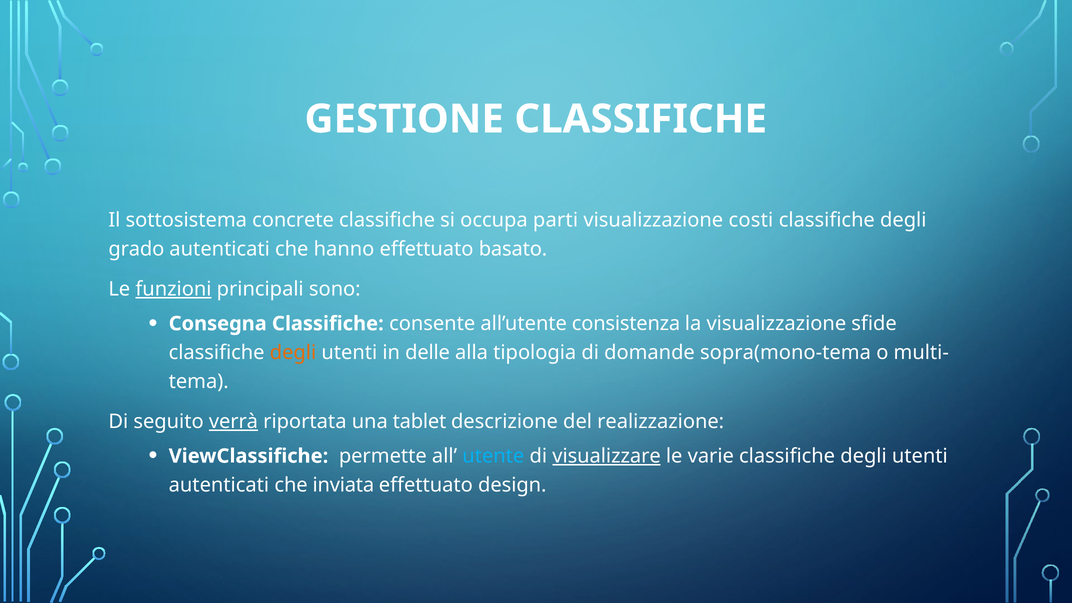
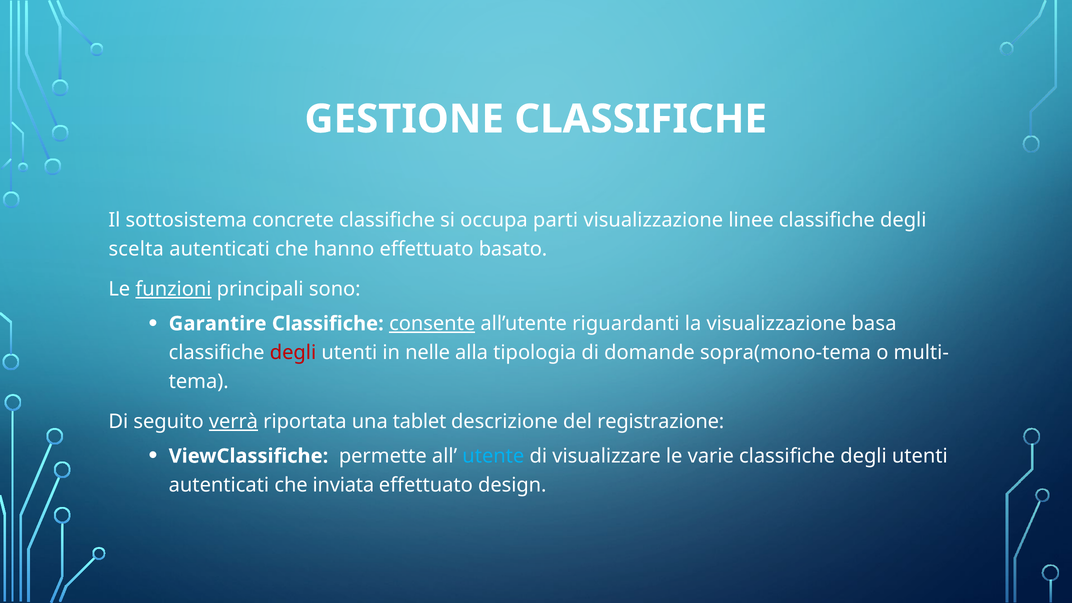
costi: costi -> linee (751, 220)
grado: grado -> scelta (136, 249)
Consegna: Consegna -> Garantire (218, 324)
consente underline: none -> present (432, 324)
consistenza: consistenza -> riguardanti (626, 324)
sfide: sfide -> basa (874, 324)
degli colour: orange -> red (293, 353)
delle: delle -> nelle (428, 353)
realizzazione: realizzazione -> registrazione (661, 422)
visualizzare underline: present -> none (607, 456)
